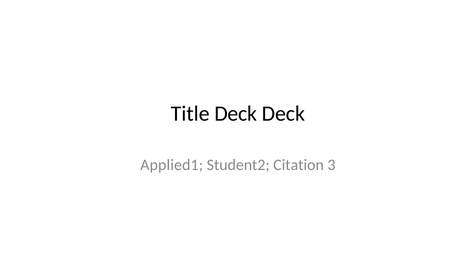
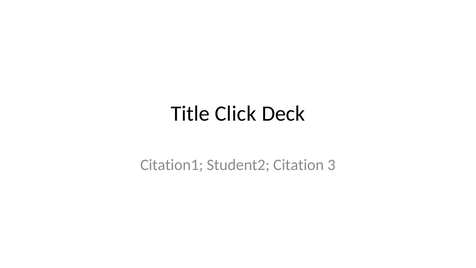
Title Deck: Deck -> Click (235, 113)
Applied1: Applied1 -> Citation1 (172, 165)
